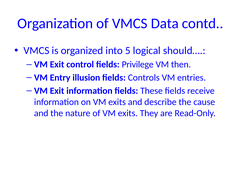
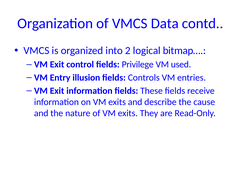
5: 5 -> 2 (128, 51)
should…: should… -> bitmap… (184, 51)
then: then -> used (181, 64)
